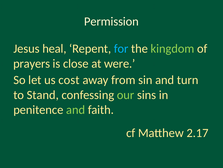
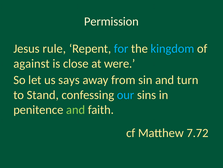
heal: heal -> rule (54, 48)
kingdom colour: light green -> light blue (172, 48)
prayers: prayers -> against (32, 63)
cost: cost -> says (69, 80)
our colour: light green -> light blue (126, 94)
2.17: 2.17 -> 7.72 (197, 132)
